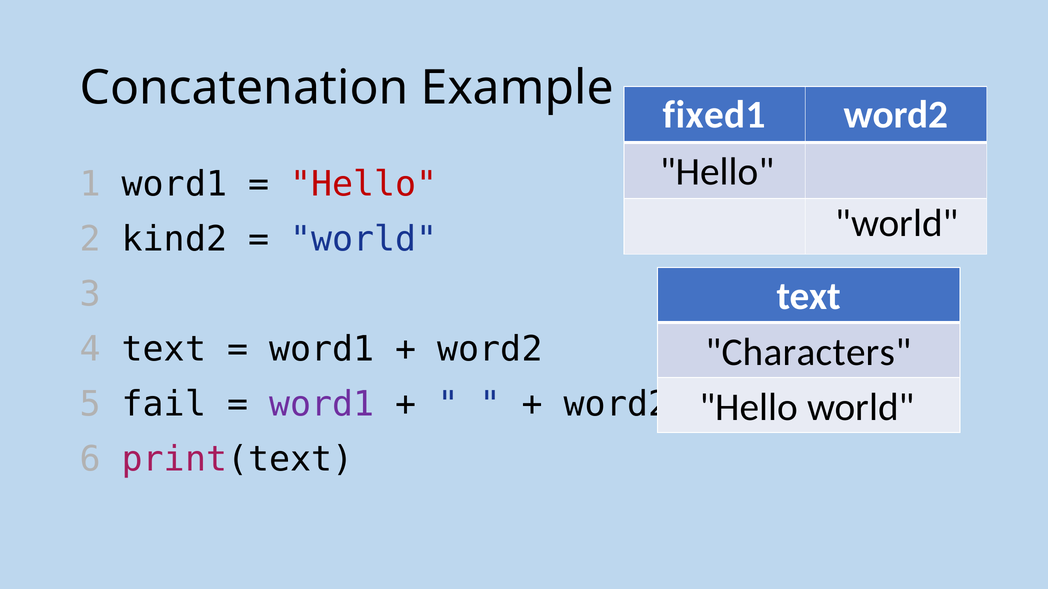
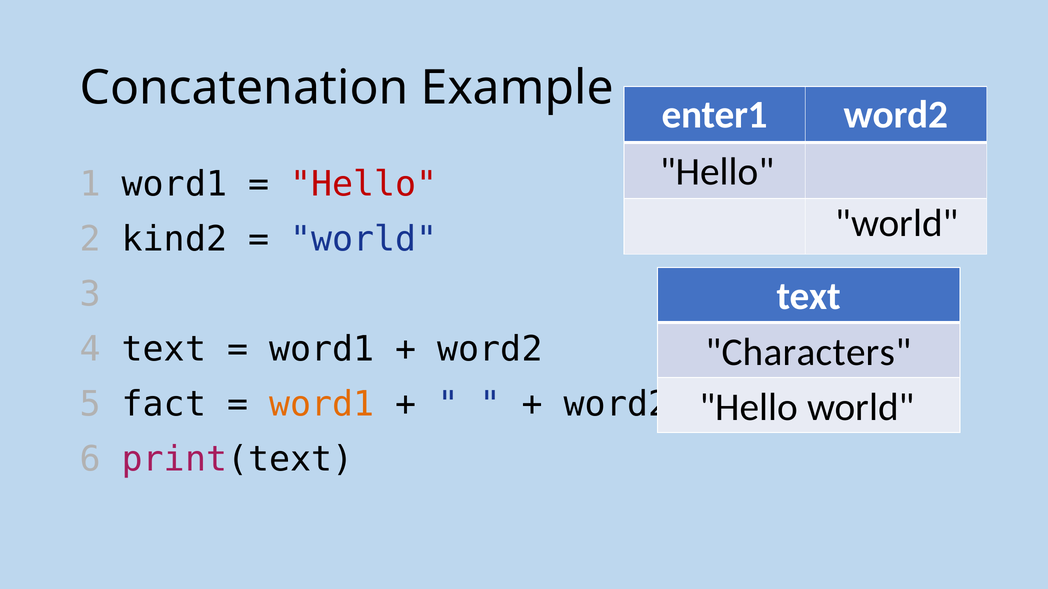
fixed1: fixed1 -> enter1 (715, 115)
fail: fail -> fact (164, 404)
word1 colour: purple -> orange (322, 404)
